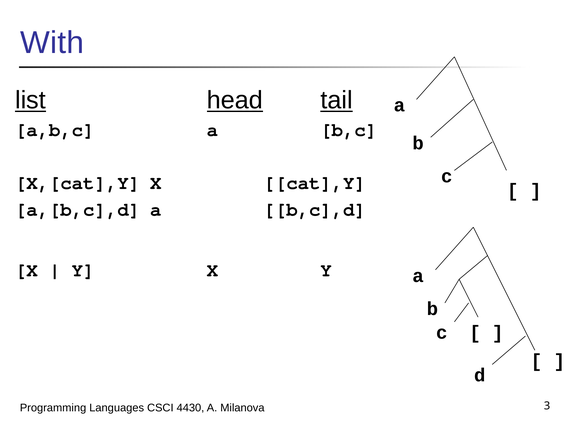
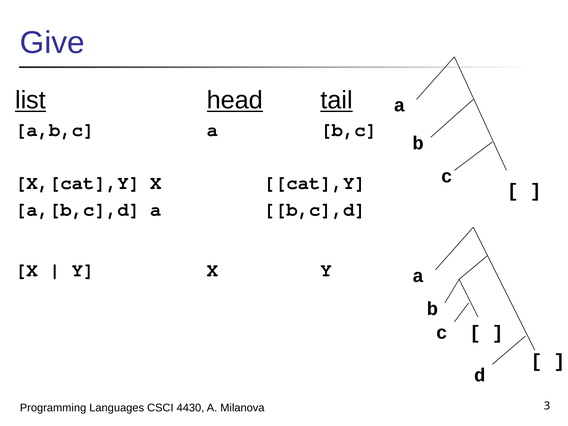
With: With -> Give (52, 43)
